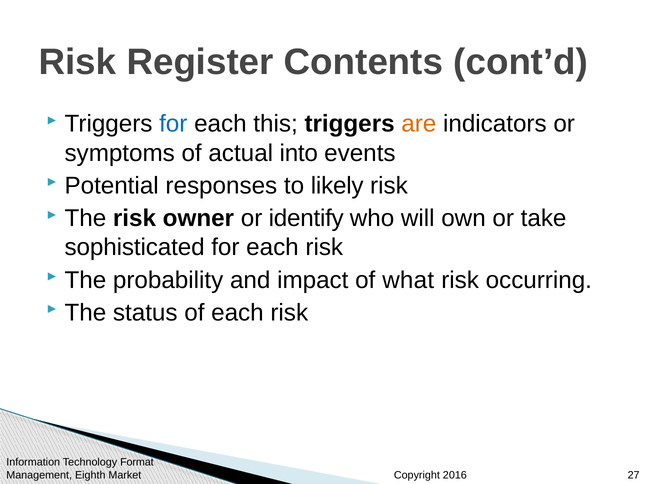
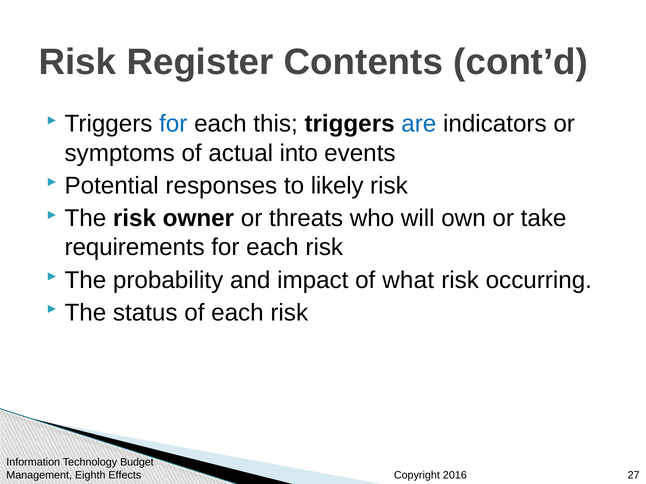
are colour: orange -> blue (419, 124)
identify: identify -> threats (306, 219)
sophisticated: sophisticated -> requirements (135, 248)
Format: Format -> Budget (137, 463)
Market: Market -> Effects (125, 476)
